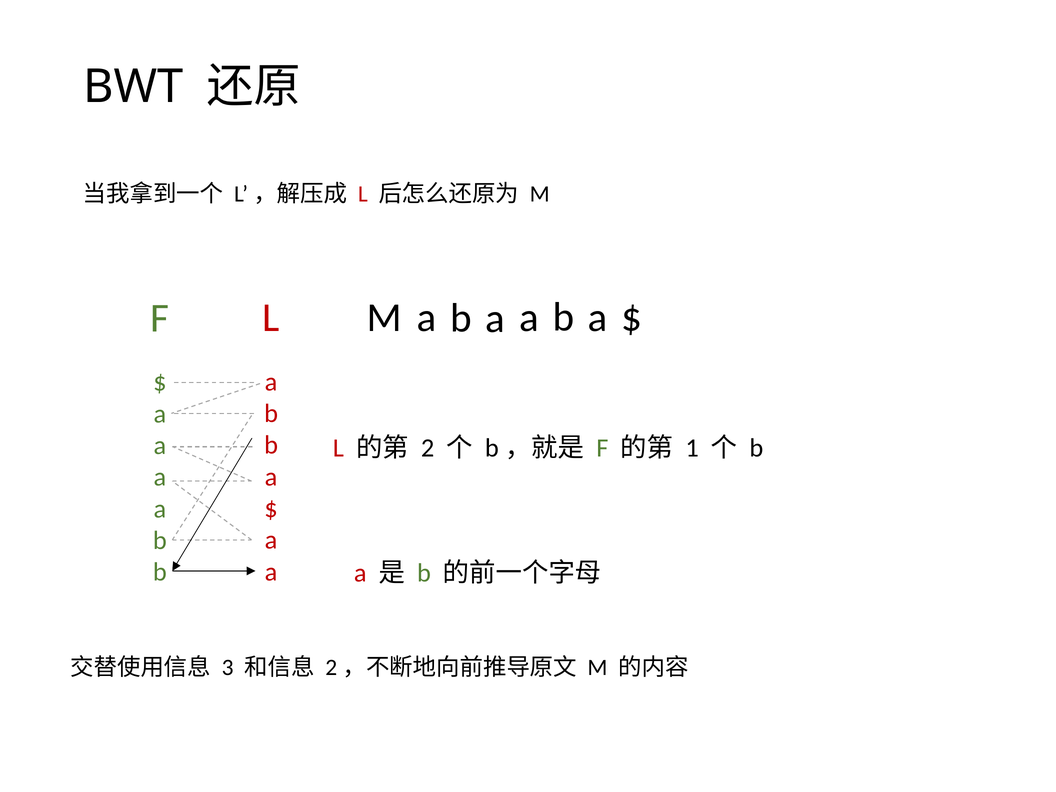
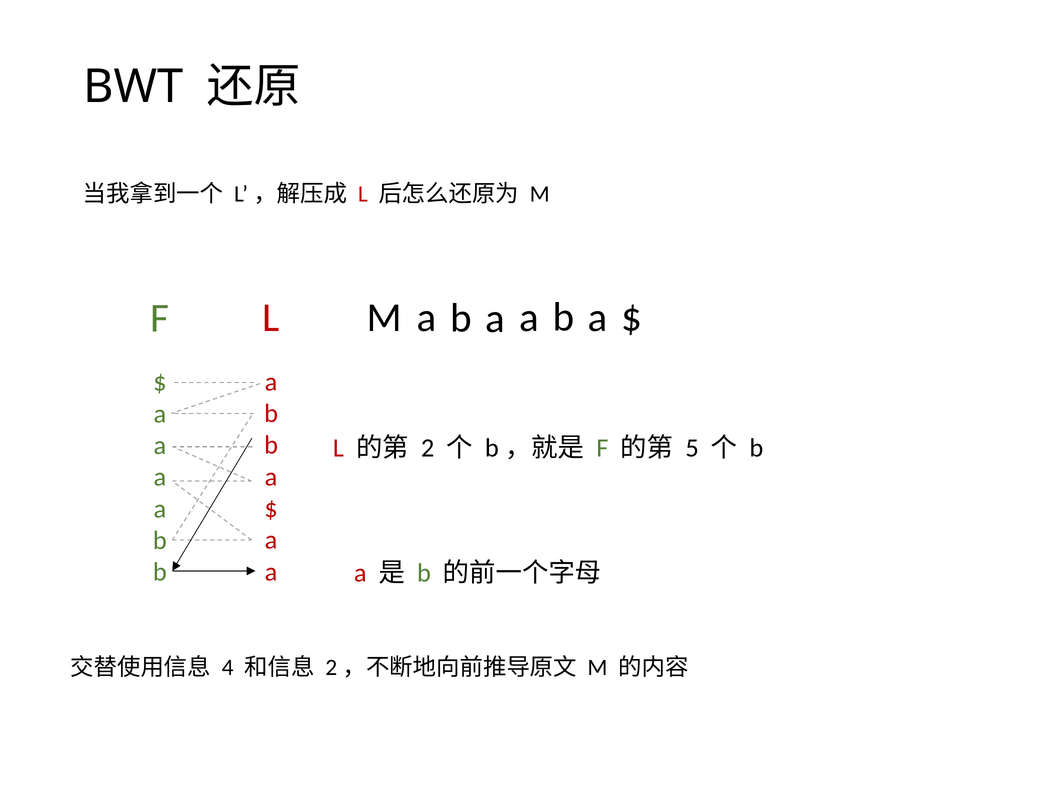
1: 1 -> 5 (692, 448)
3: 3 -> 4 (228, 668)
